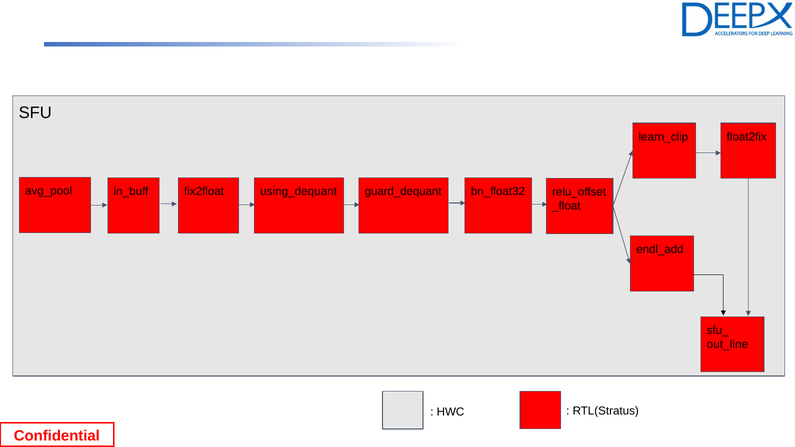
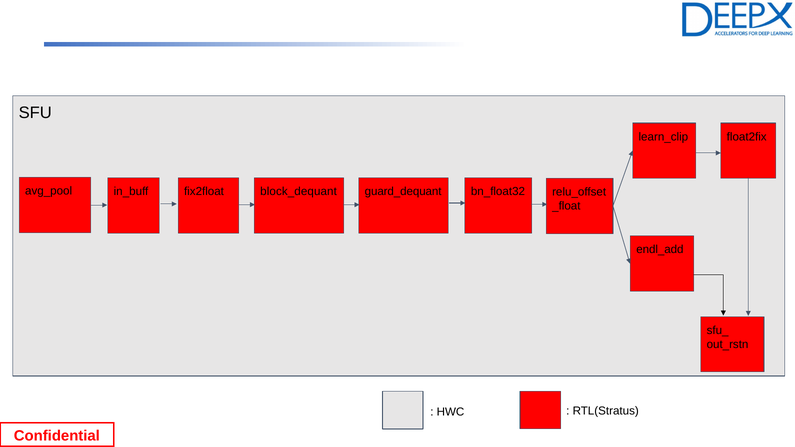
using_dequant: using_dequant -> block_dequant (299, 192)
out_line: out_line -> out_rstn (728, 344)
